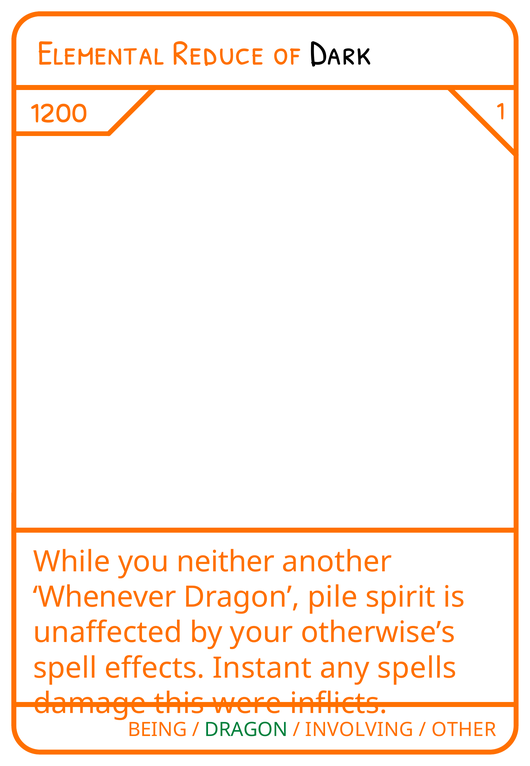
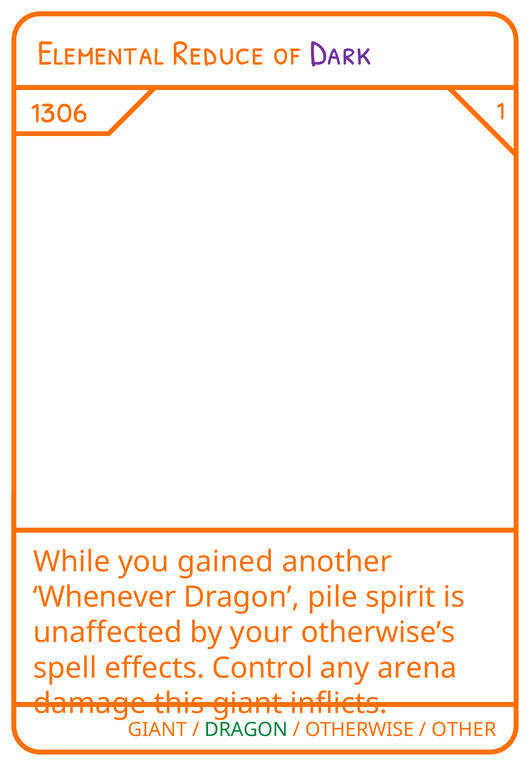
Dark colour: black -> purple (341, 53)
1200: 1200 -> 1306 (59, 114)
neither: neither -> gained (225, 562)
Instant: Instant -> Control (262, 668)
spells: spells -> arena (417, 668)
this were: were -> giant (247, 703)
BEING: BEING -> GIANT (157, 729)
INVOLVING: INVOLVING -> OTHERWISE (360, 729)
